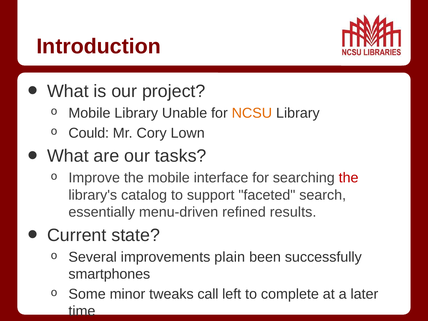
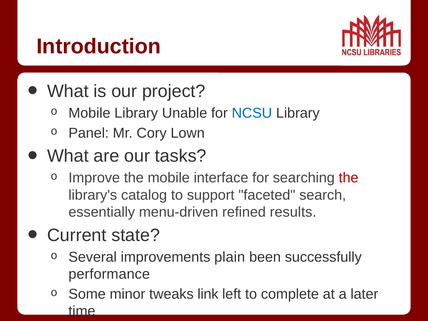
NCSU colour: orange -> blue (252, 113)
Could: Could -> Panel (89, 133)
smartphones: smartphones -> performance (109, 274)
call: call -> link (208, 294)
